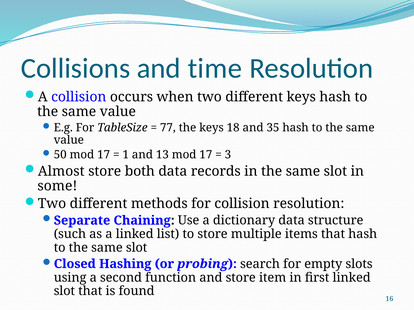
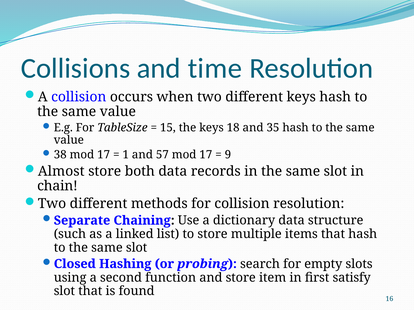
77: 77 -> 15 (168, 128)
50: 50 -> 38 (60, 155)
13: 13 -> 57 (162, 155)
3: 3 -> 9 (228, 155)
some: some -> chain (57, 186)
first linked: linked -> satisfy (352, 278)
